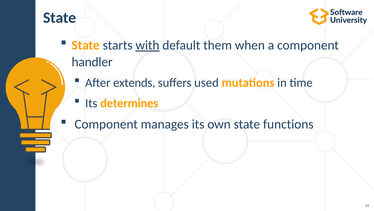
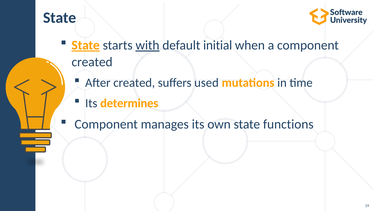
State underline: none -> present (86, 45)
them: them -> initial (218, 45)
handler: handler -> created (92, 62)
After extends: extends -> created (134, 83)
